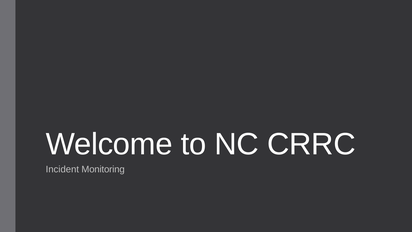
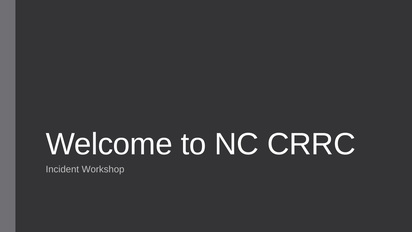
Monitoring: Monitoring -> Workshop (103, 169)
